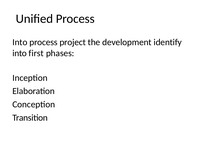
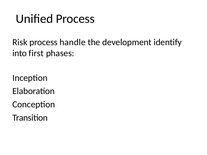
Into: Into -> Risk (20, 42)
project: project -> handle (73, 42)
